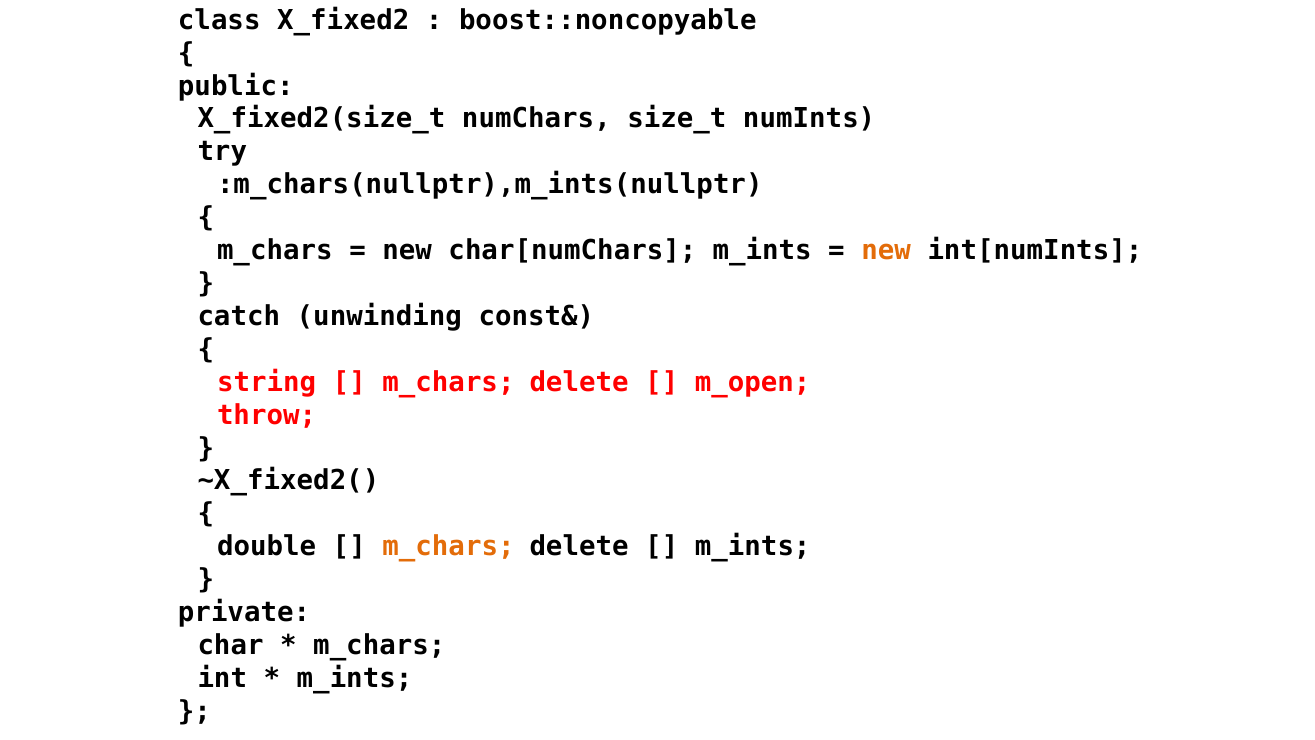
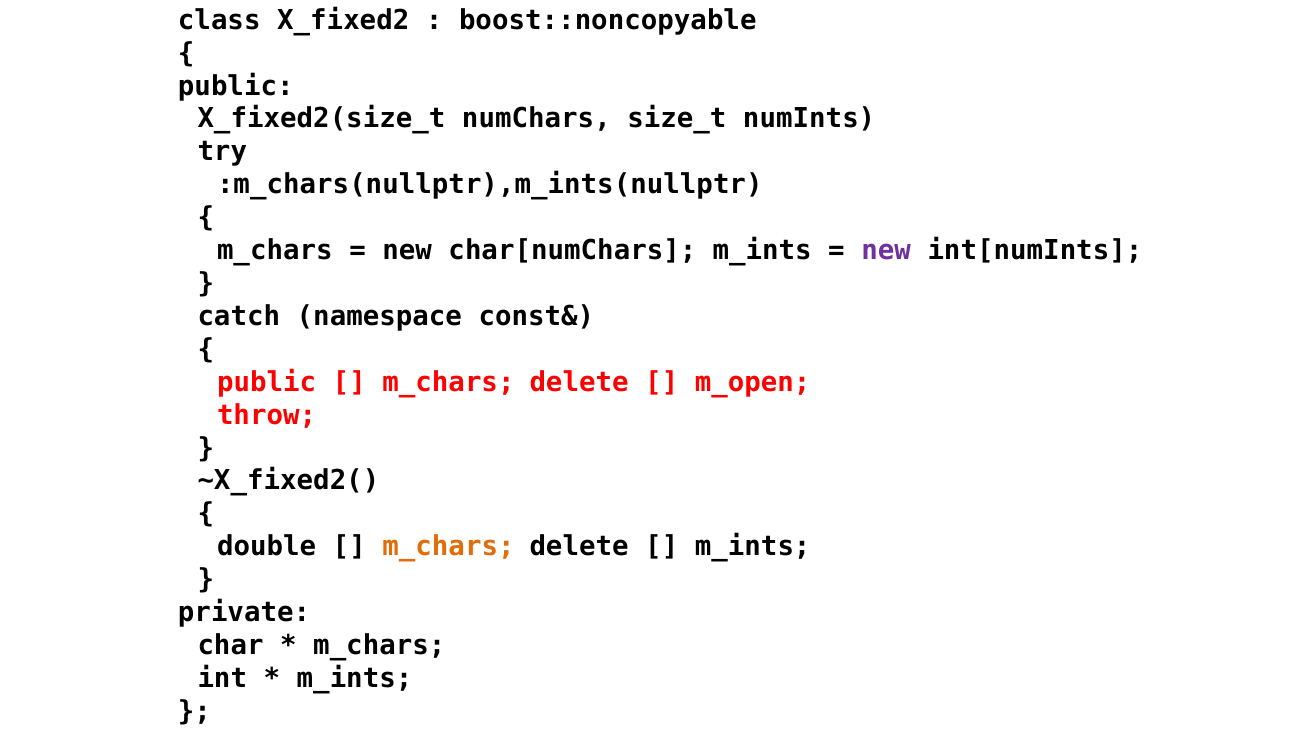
new colour: orange -> purple (886, 250)
unwinding: unwinding -> namespace (379, 316)
string: string -> public (267, 382)
